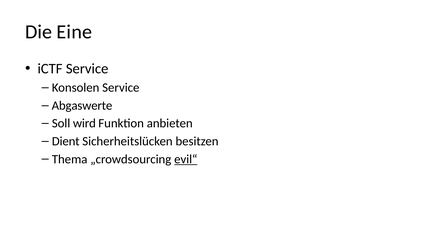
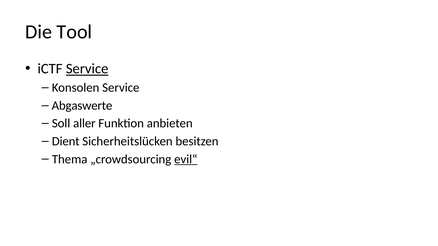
Eine: Eine -> Tool (74, 32)
Service underline: none -> present (87, 69)
wird: wird -> aller (84, 124)
